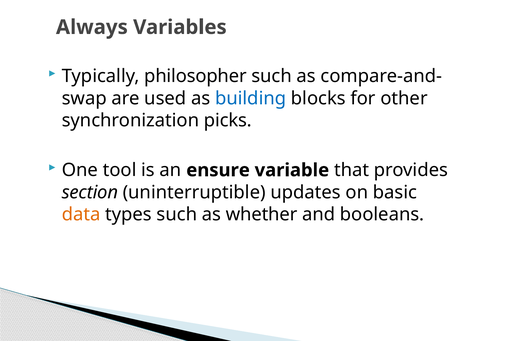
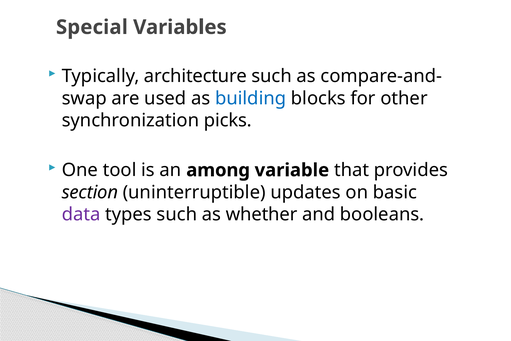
Always: Always -> Special (92, 27)
philosopher: philosopher -> architecture (195, 76)
ensure: ensure -> among (218, 170)
data colour: orange -> purple (81, 214)
